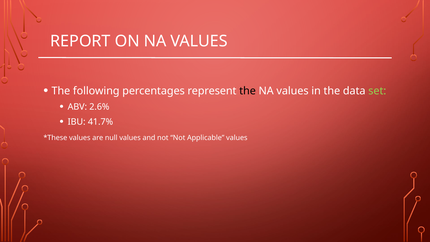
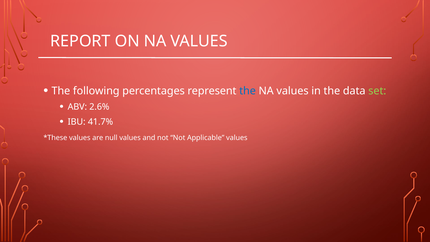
the colour: black -> blue (248, 91)
